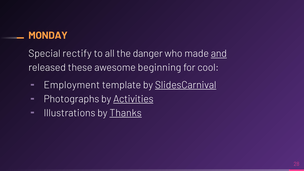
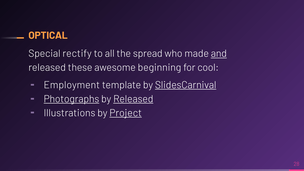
MONDAY: MONDAY -> OPTICAL (48, 35)
danger: danger -> spread (148, 54)
Photographs underline: none -> present (71, 99)
by Activities: Activities -> Released (133, 99)
Thanks: Thanks -> Project (126, 113)
